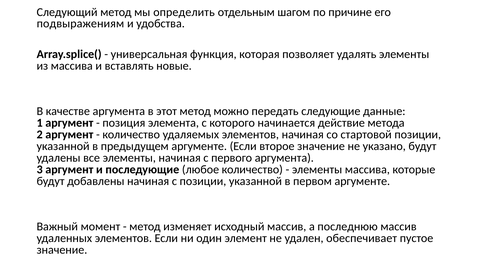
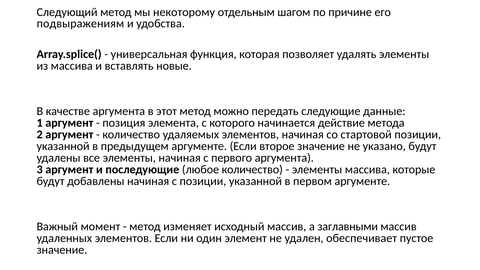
определить: определить -> некоторому (184, 12)
последнюю: последнюю -> заглавными (348, 226)
